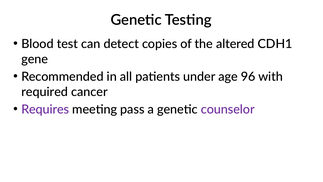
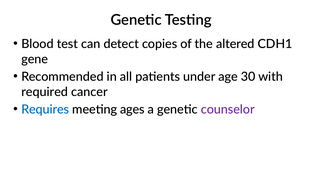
96: 96 -> 30 (248, 77)
Requires colour: purple -> blue (45, 109)
pass: pass -> ages (132, 109)
